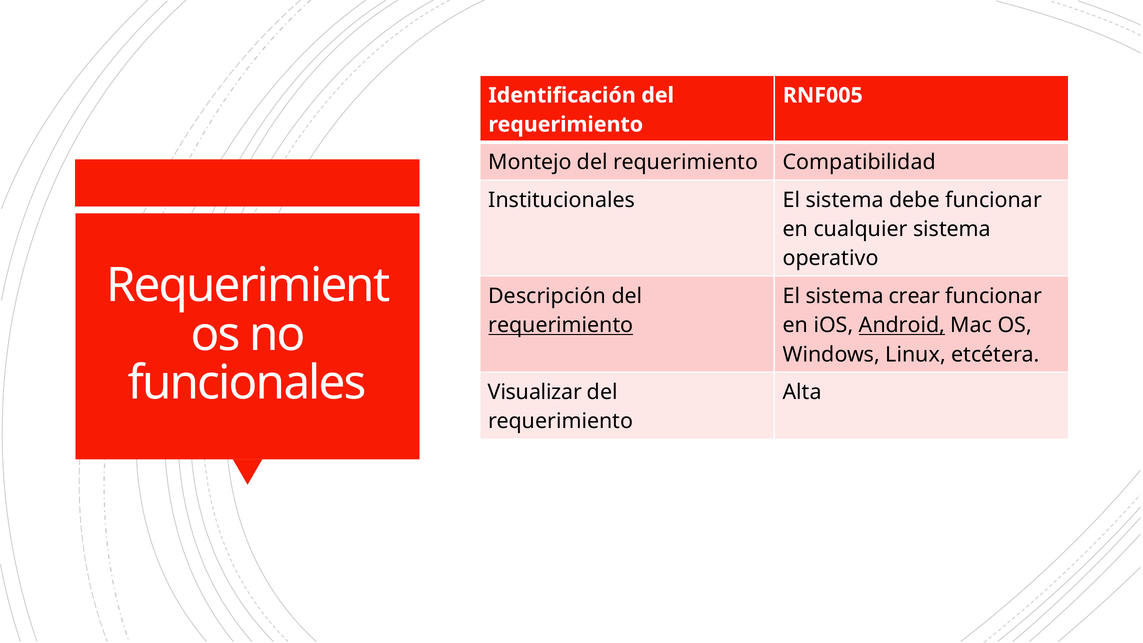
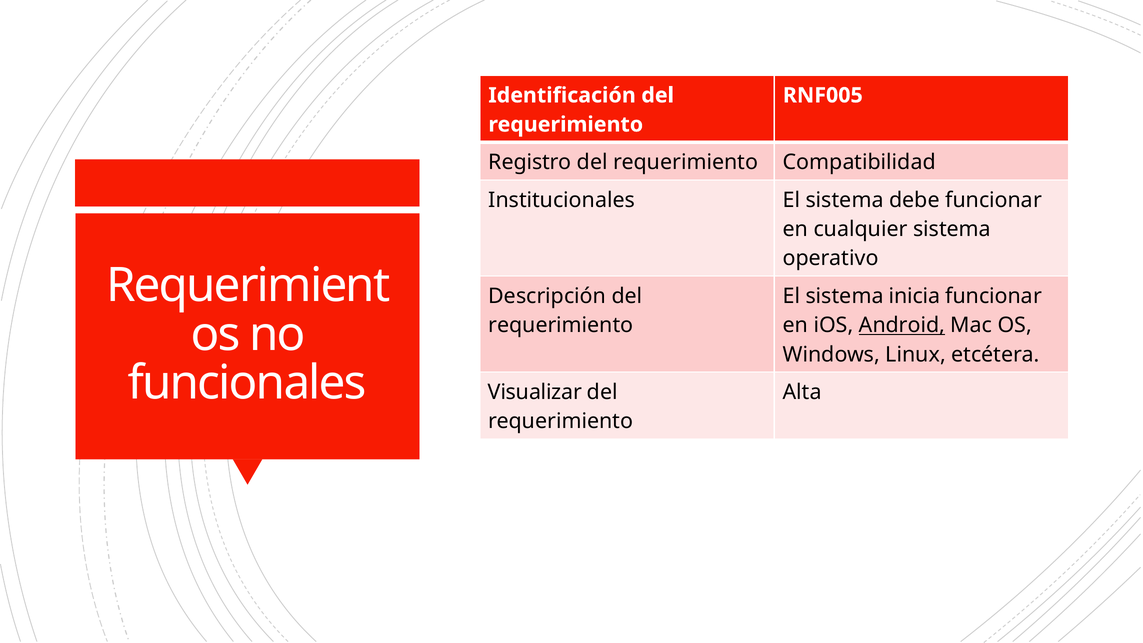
Montejo: Montejo -> Registro (530, 162)
crear: crear -> inicia (915, 296)
requerimiento underline: present -> none (561, 325)
